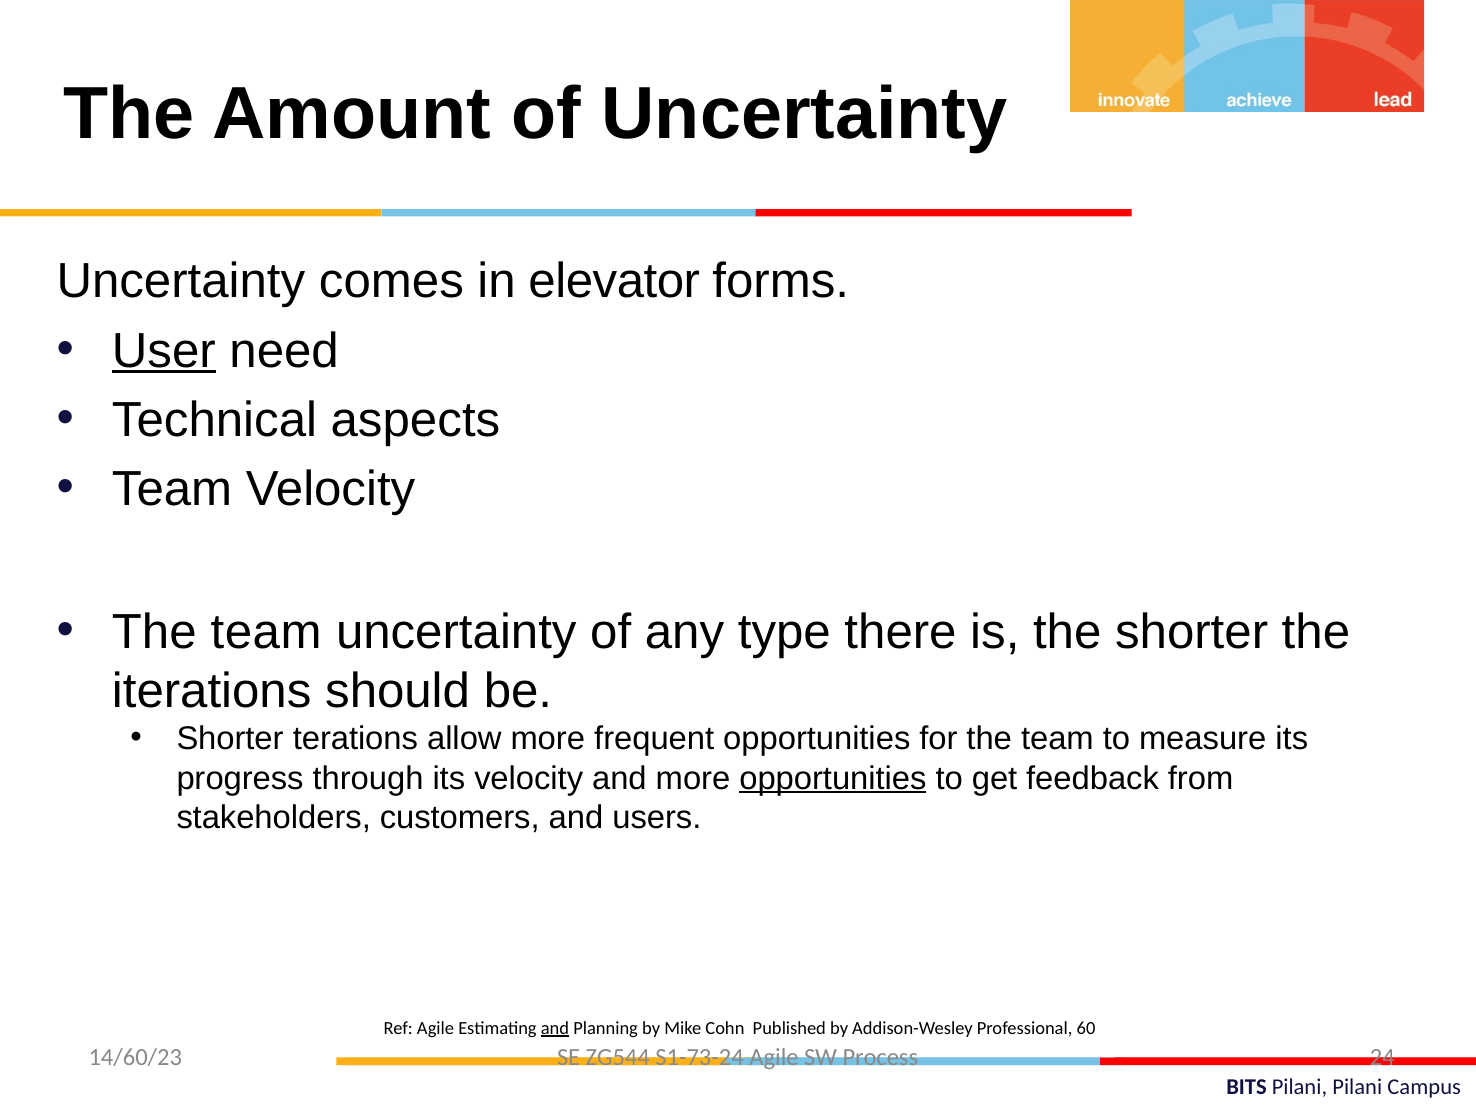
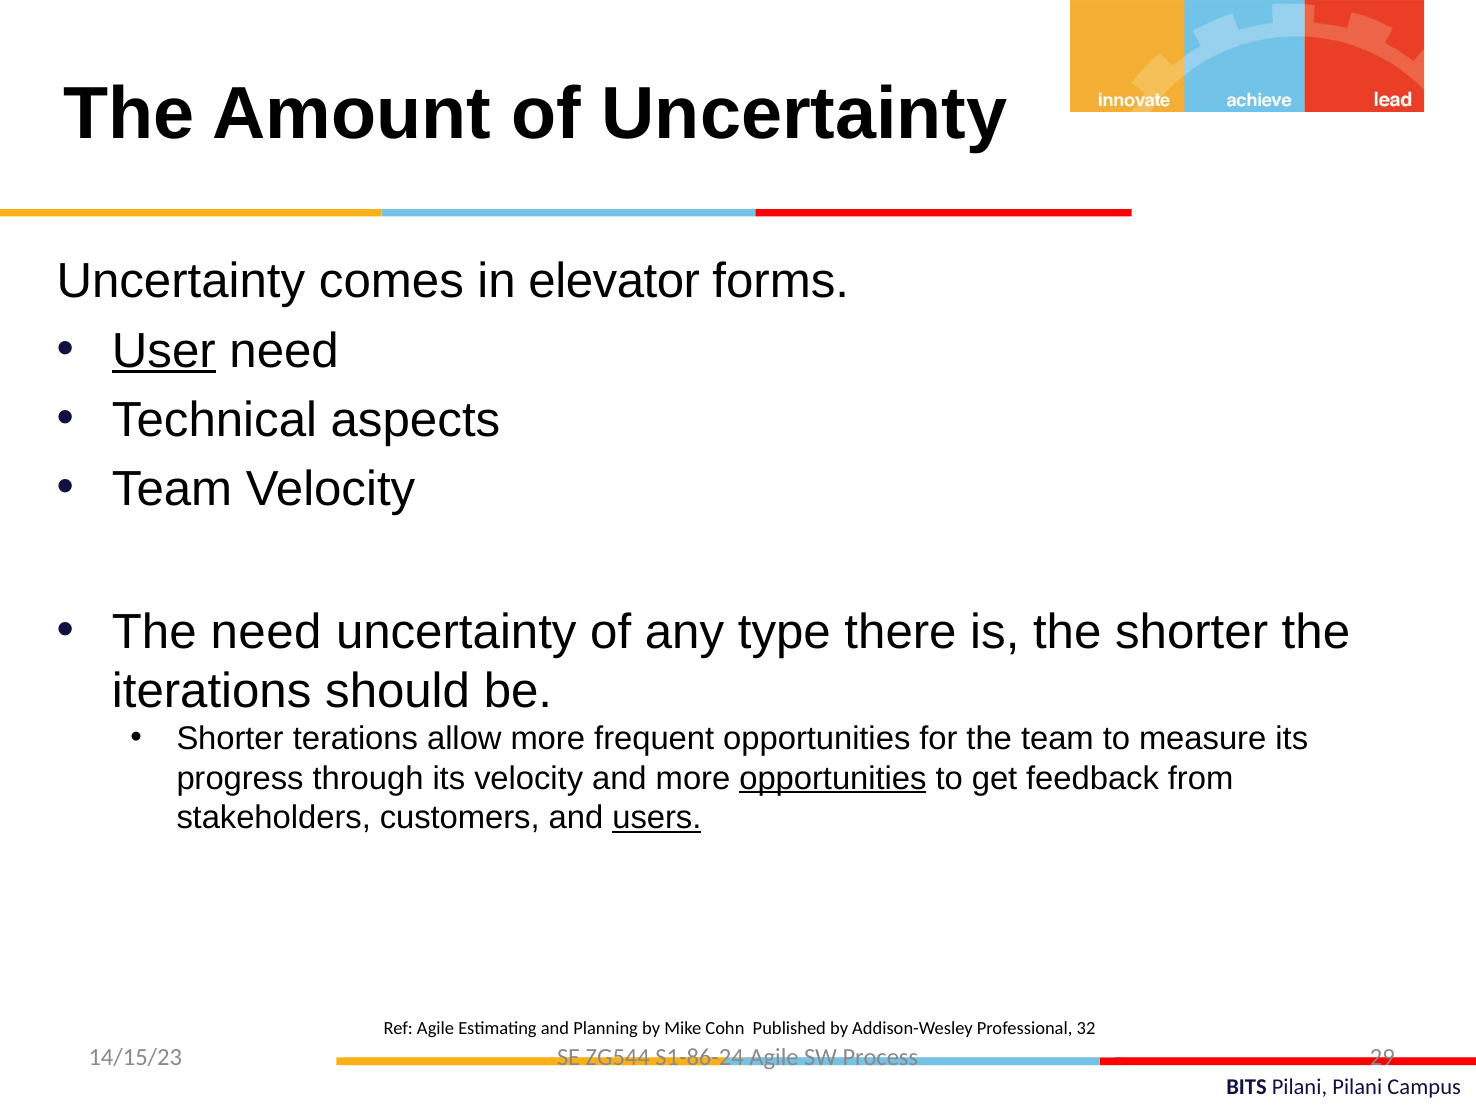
team: team -> need (266, 632)
users underline: none -> present (657, 818)
and underline: present -> none (555, 1028)
60: 60 -> 32 (1086, 1028)
14/60/23: 14/60/23 -> 14/15/23 (135, 1057)
S1-73-24: S1-73-24 -> S1-86-24 (700, 1057)
24: 24 -> 29 (1382, 1057)
